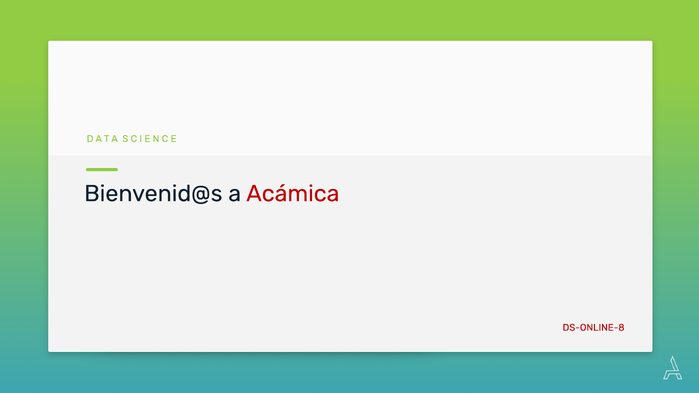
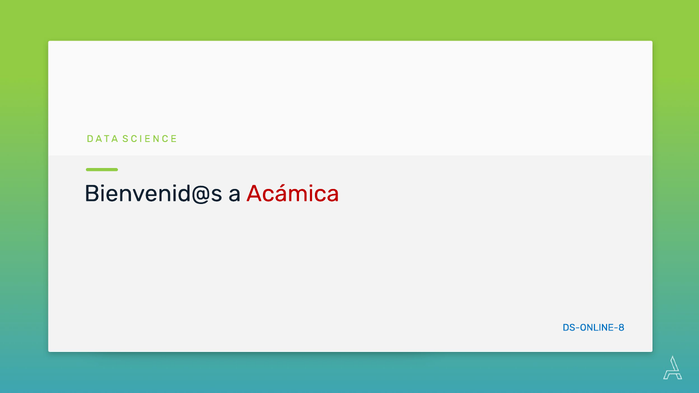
DS-ONLINE-8 colour: red -> blue (594, 328)
